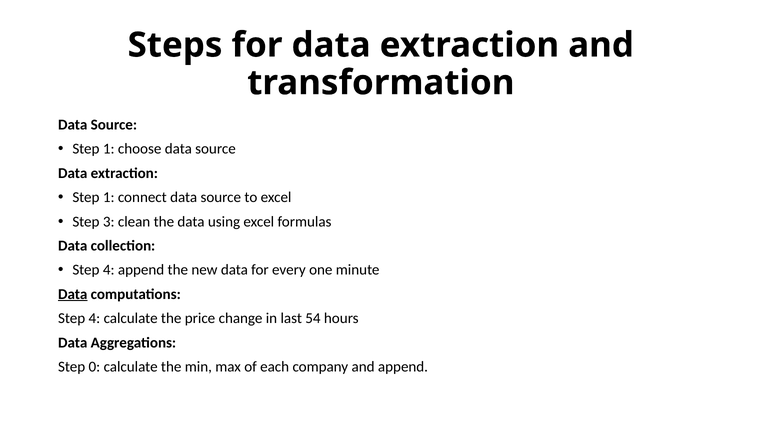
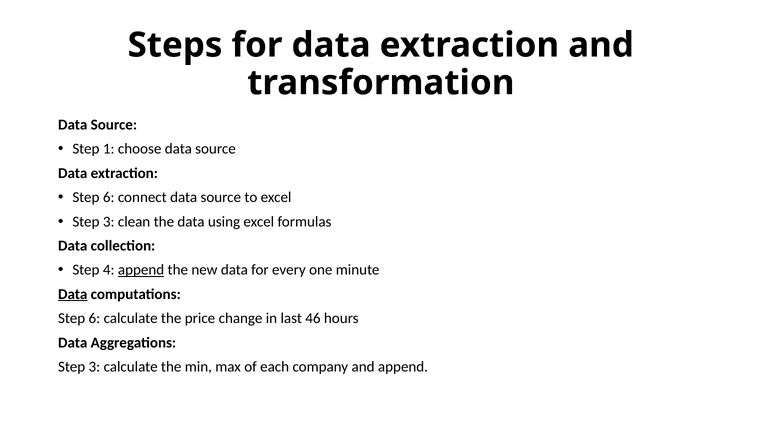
1: 1 -> 6 (109, 198)
append underline: none -> present (141, 270)
4: 4 -> 6 (94, 319)
54: 54 -> 46 (313, 319)
0: 0 -> 3 (94, 367)
